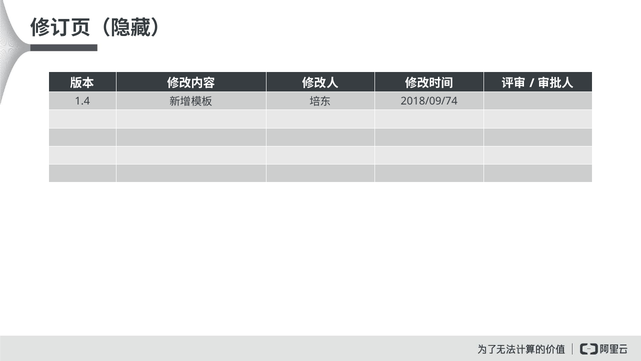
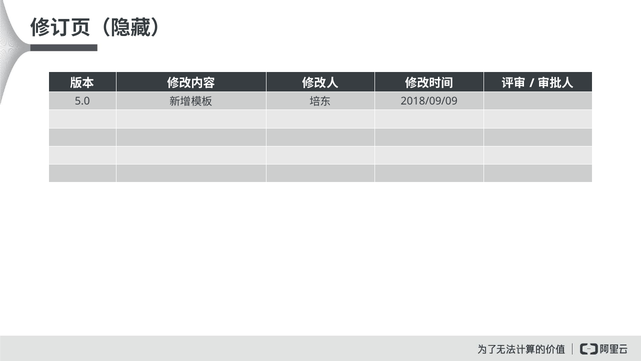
1.4: 1.4 -> 5.0 (82, 101)
2018/09/74: 2018/09/74 -> 2018/09/09 (429, 101)
